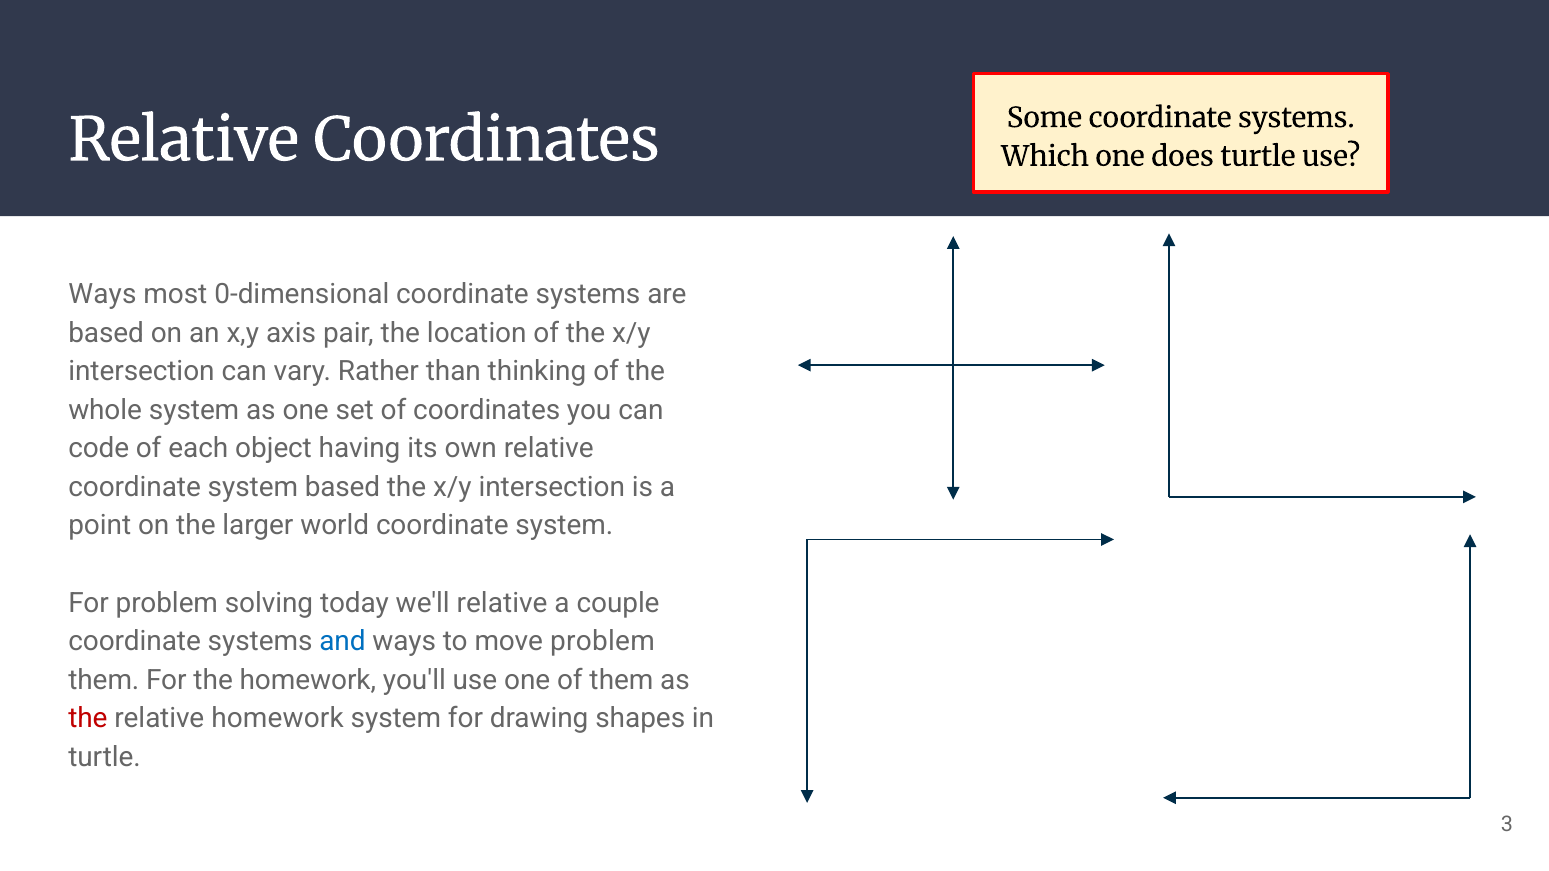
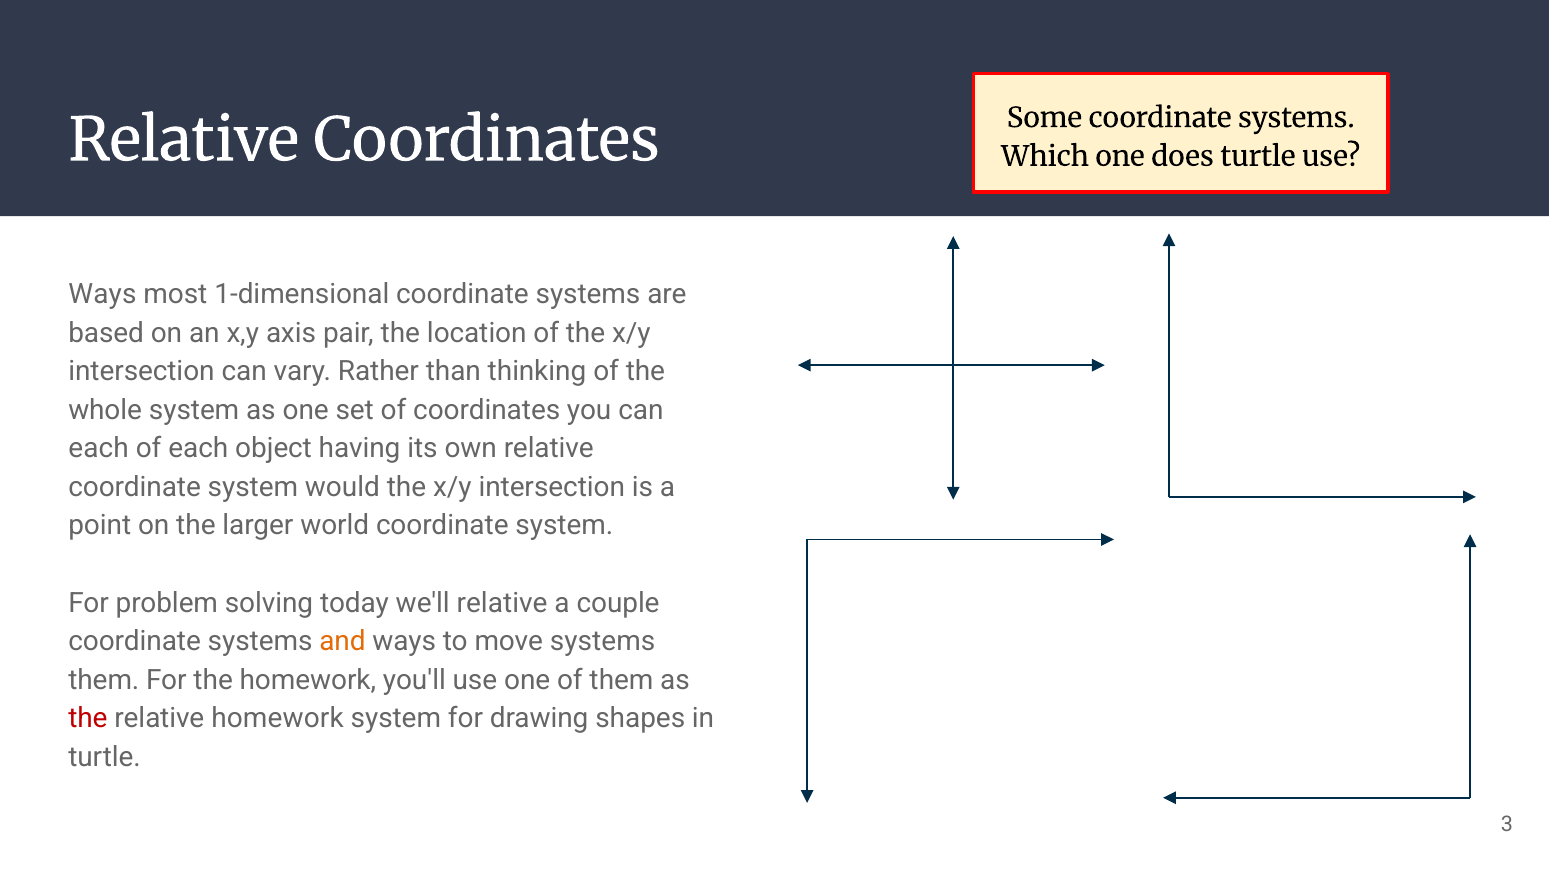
0-dimensional: 0-dimensional -> 1-dimensional (302, 294)
code: code -> each (99, 449)
system based: based -> would (342, 487)
and colour: blue -> orange (342, 642)
move problem: problem -> systems (603, 642)
